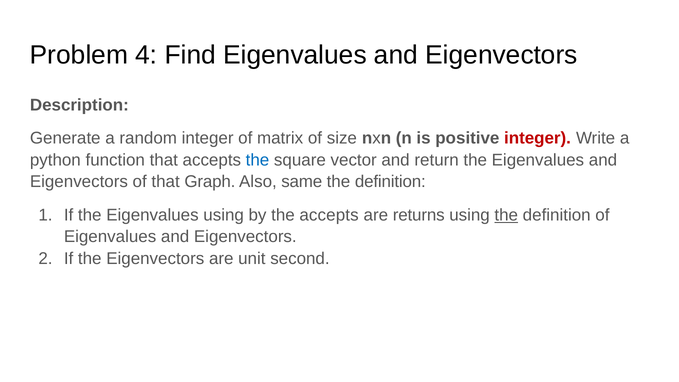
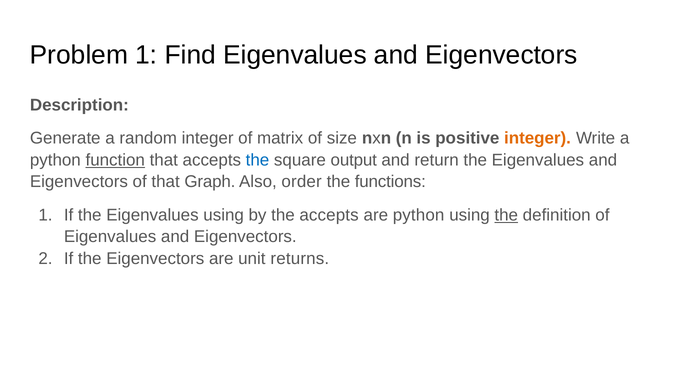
Problem 4: 4 -> 1 (146, 55)
integer colour: red -> orange (538, 138)
function underline: none -> present (115, 160)
vector: vector -> output (354, 160)
same: same -> order (302, 182)
definition: definition -> functions (390, 182)
are returns: returns -> python (419, 215)
second: second -> returns (300, 259)
